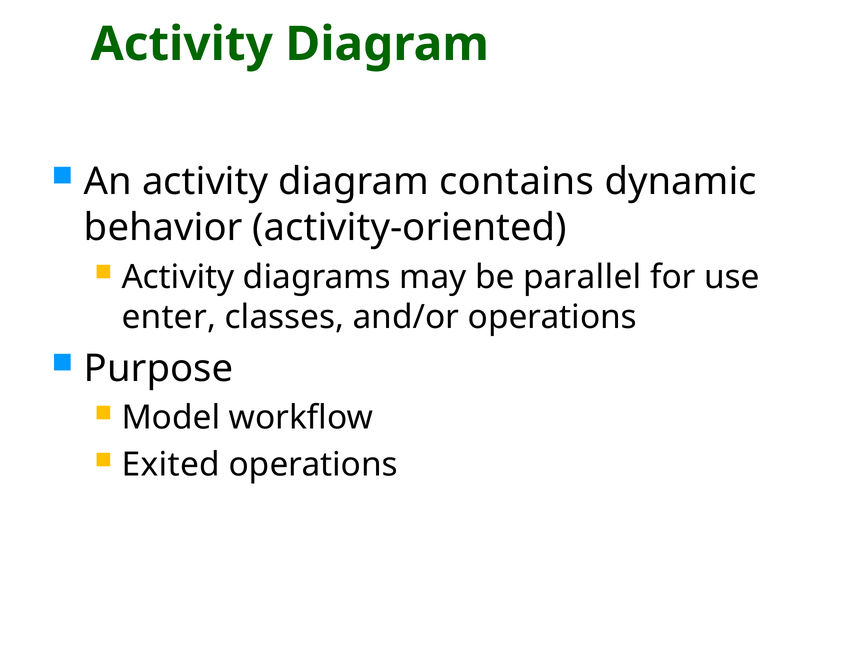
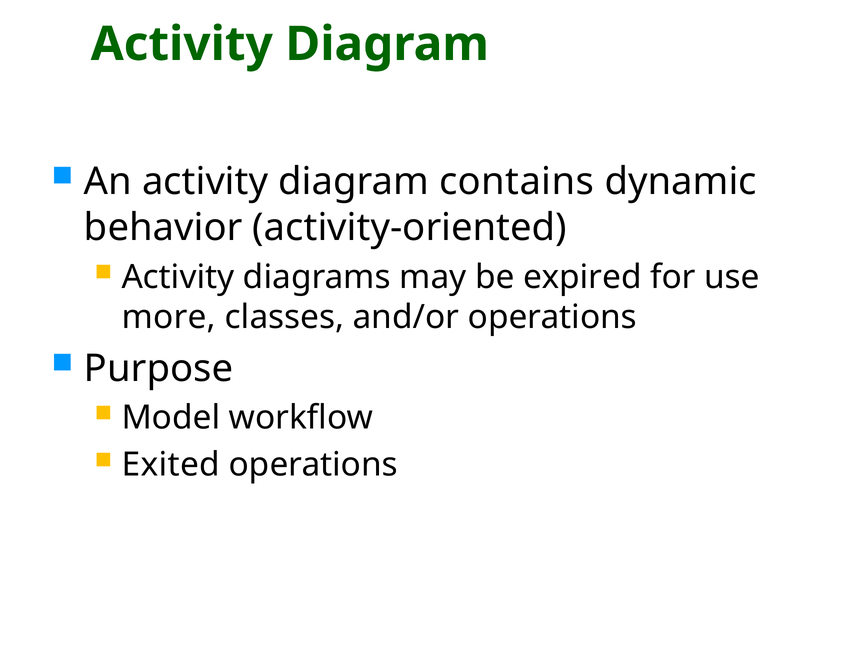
parallel: parallel -> expired (582, 277)
enter: enter -> more (169, 317)
